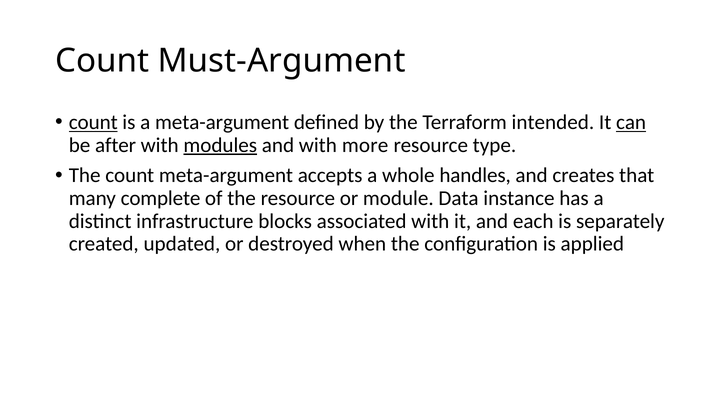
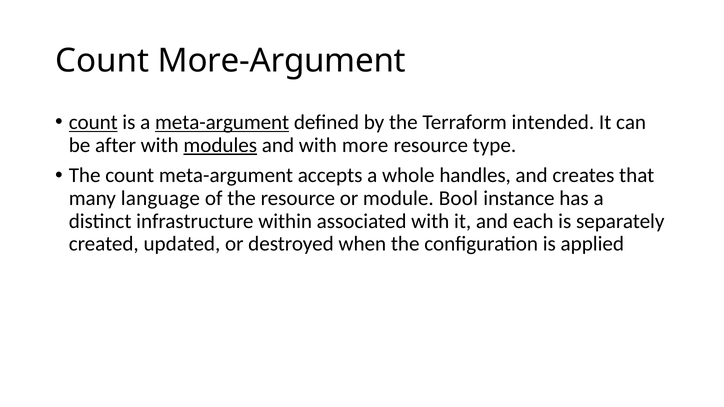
Must-Argument: Must-Argument -> More-Argument (282, 61)
meta-argument underline: none -> present (222, 122)
can underline: present -> none (631, 122)
complete: complete -> language (160, 198)
Data: Data -> Bool (458, 198)
blocks: blocks -> within (285, 221)
